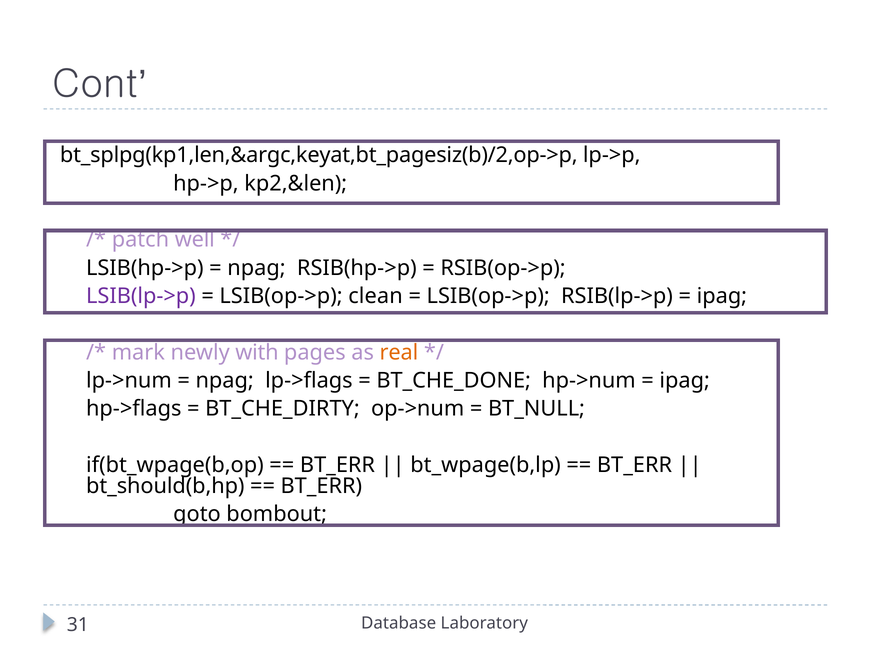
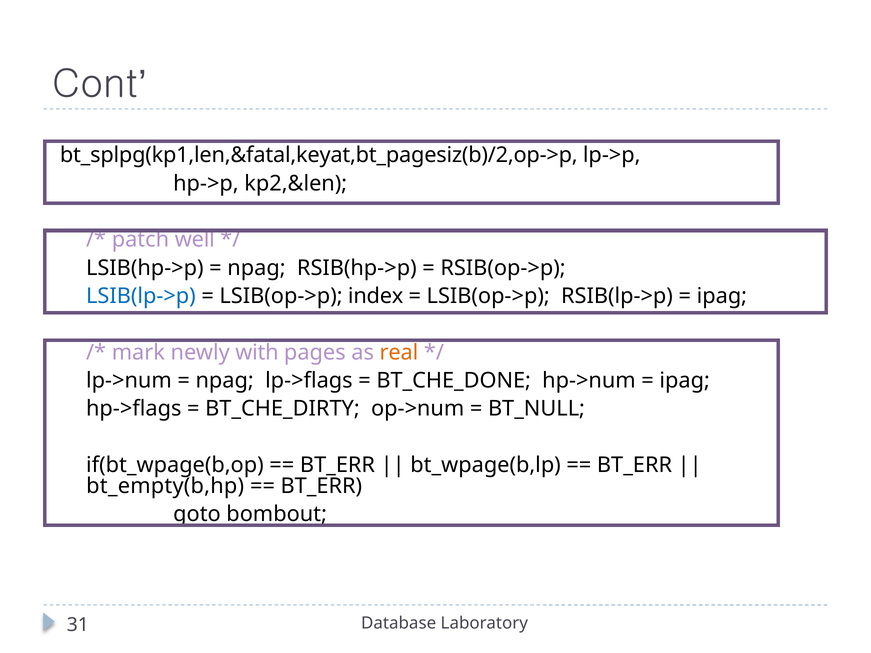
bt_splpg(kp1,len,&argc,keyat,bt_pagesiz(b)/2,op->p: bt_splpg(kp1,len,&argc,keyat,bt_pagesiz(b)/2,op->p -> bt_splpg(kp1,len,&fatal,keyat,bt_pagesiz(b)/2,op->p (319, 155)
LSIB(lp->p colour: purple -> blue (141, 296)
clean: clean -> index (376, 296)
bt_should(b,hp: bt_should(b,hp -> bt_empty(b,hp (165, 486)
